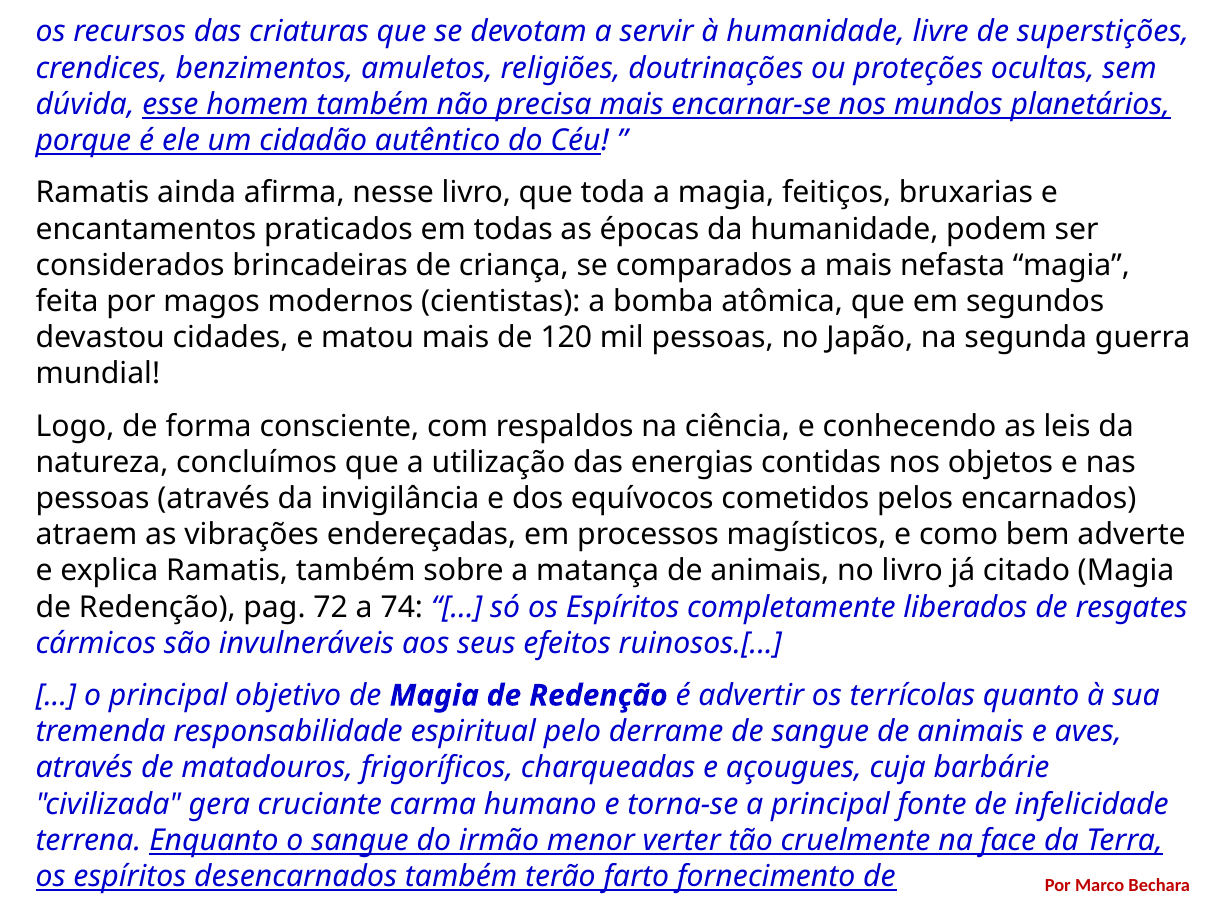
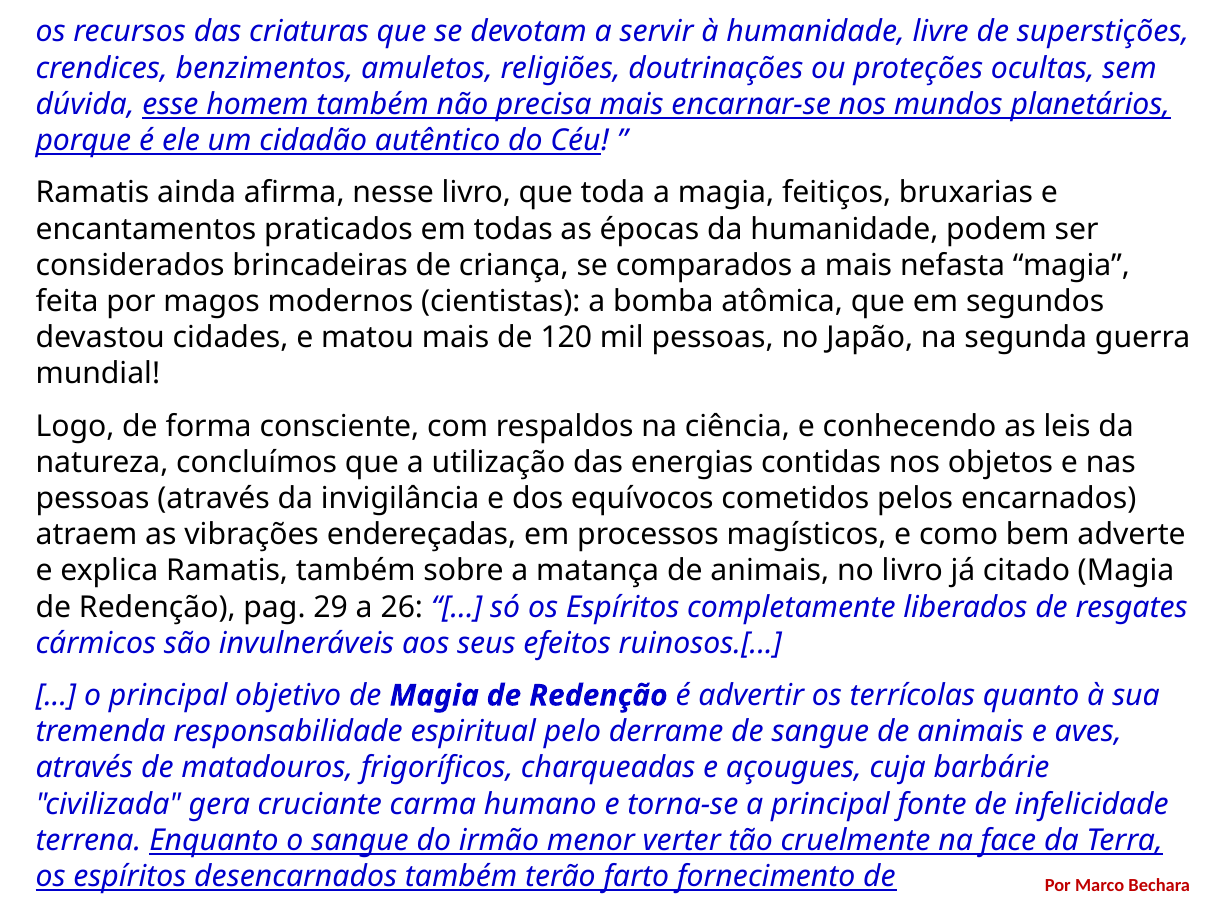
72: 72 -> 29 (331, 607)
74: 74 -> 26 (402, 607)
